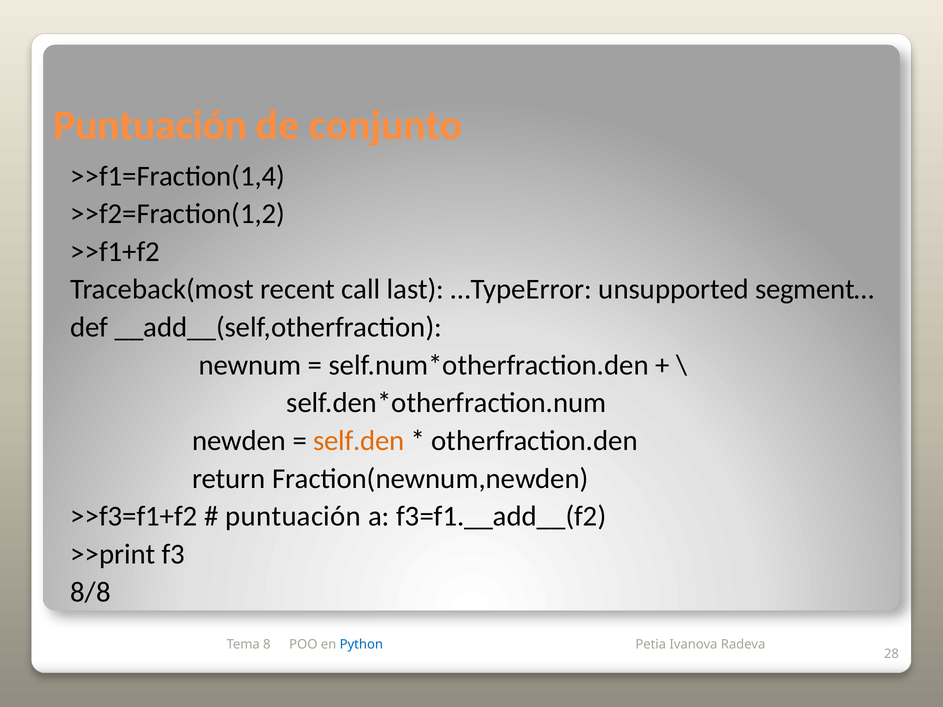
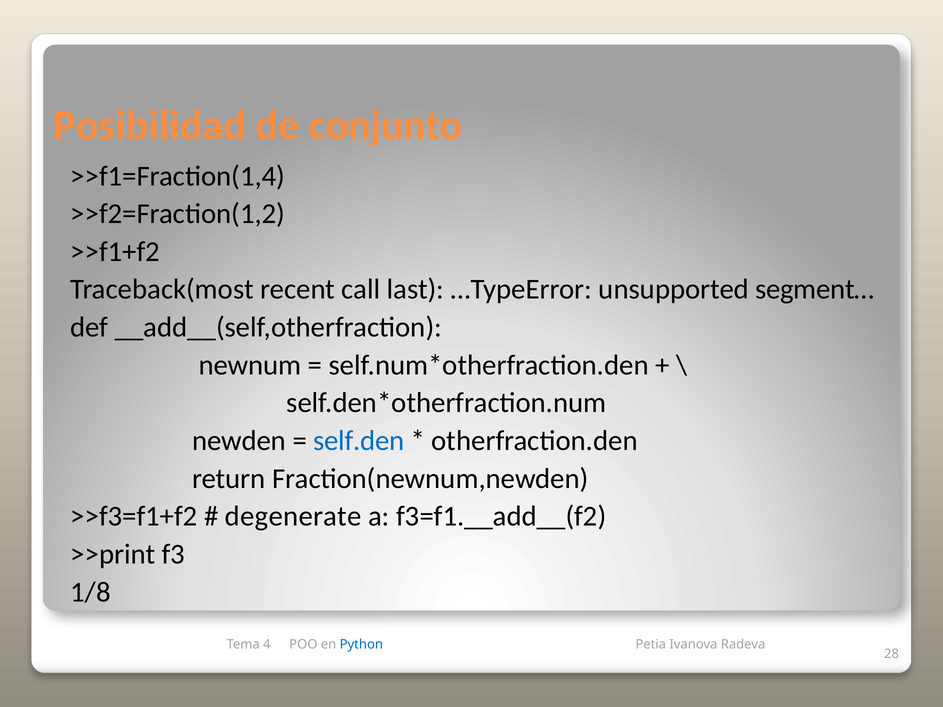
Puntuación: Puntuación -> Posibilidad (150, 126)
self.den colour: orange -> blue (359, 441)
puntuación: puntuación -> degenerate (293, 517)
8/8: 8/8 -> 1/8 (91, 592)
8: 8 -> 4 (267, 645)
